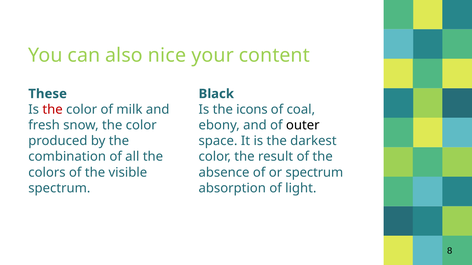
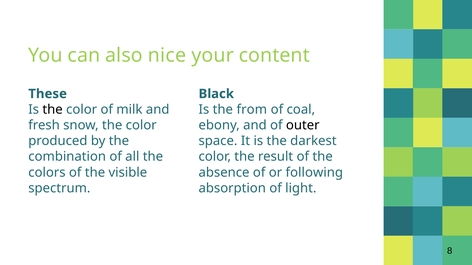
the colour: red -> black (53, 110)
icons: icons -> from (252, 110)
or spectrum: spectrum -> following (314, 173)
